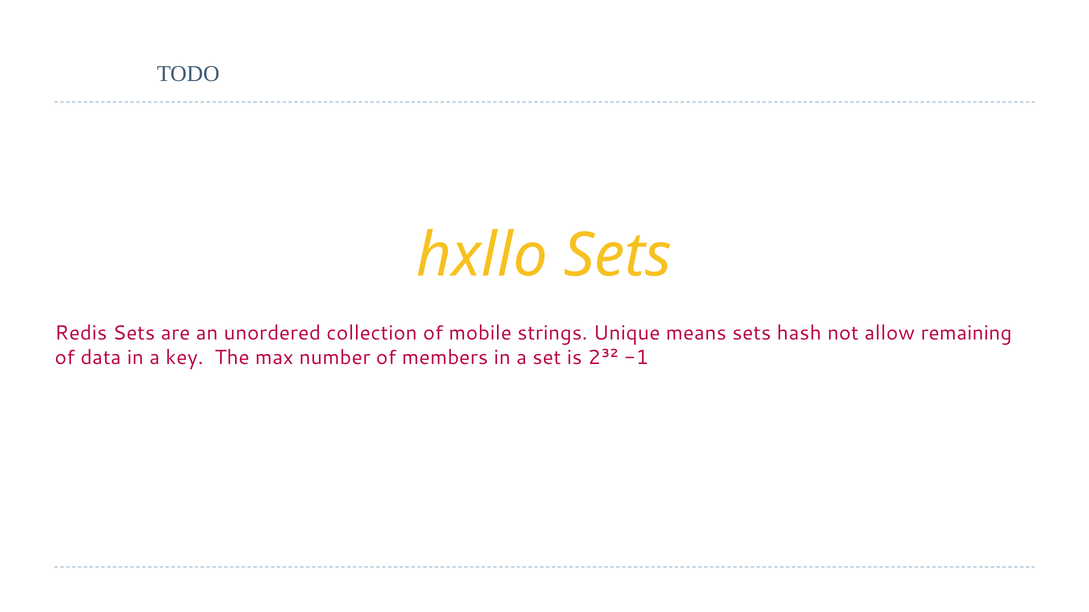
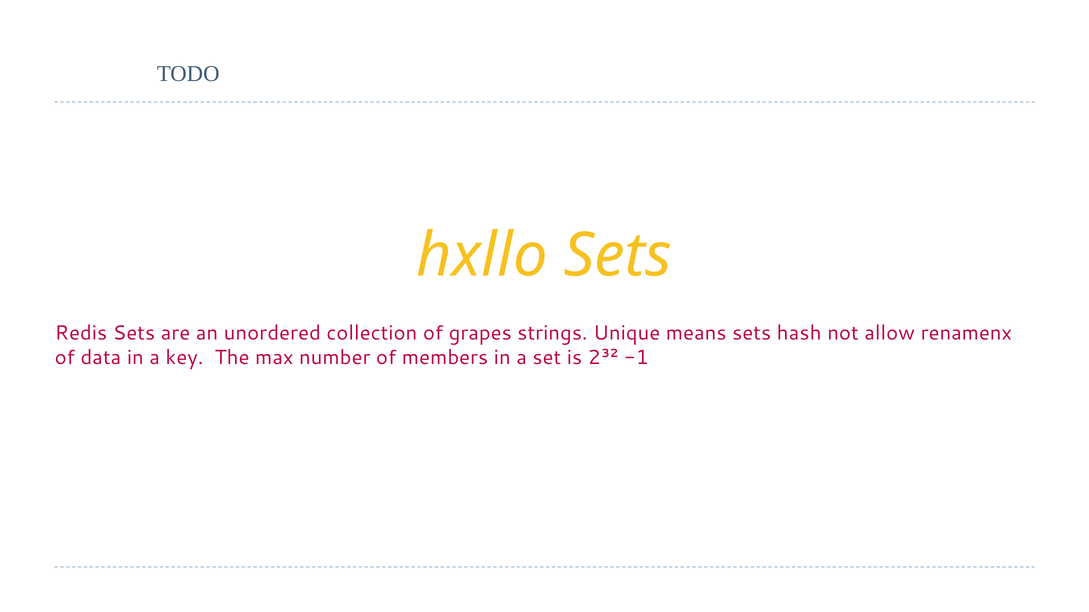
mobile: mobile -> grapes (480, 333)
remaining: remaining -> renamenx (966, 333)
